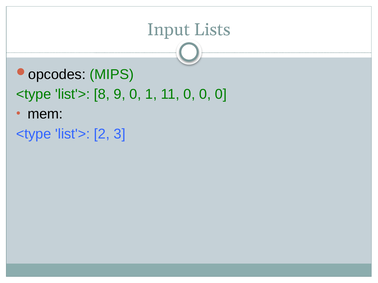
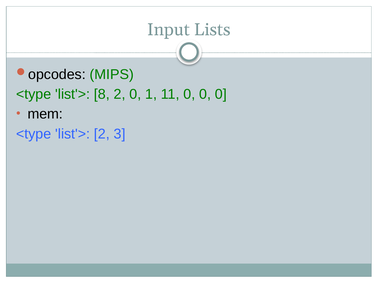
8 9: 9 -> 2 (120, 94)
